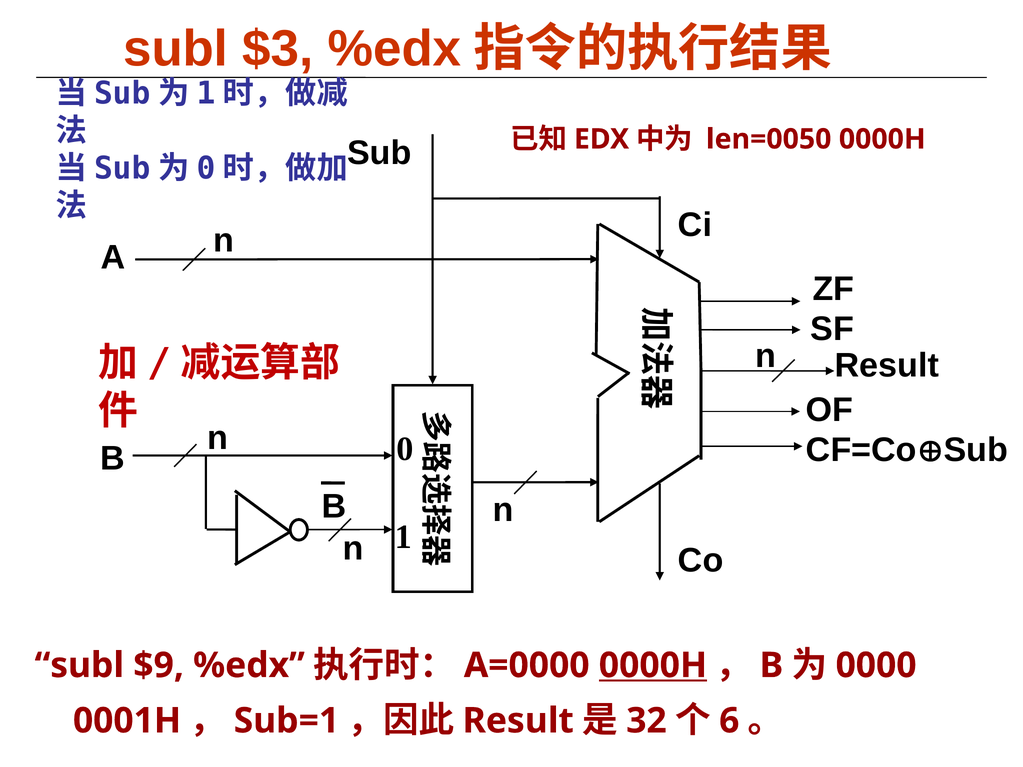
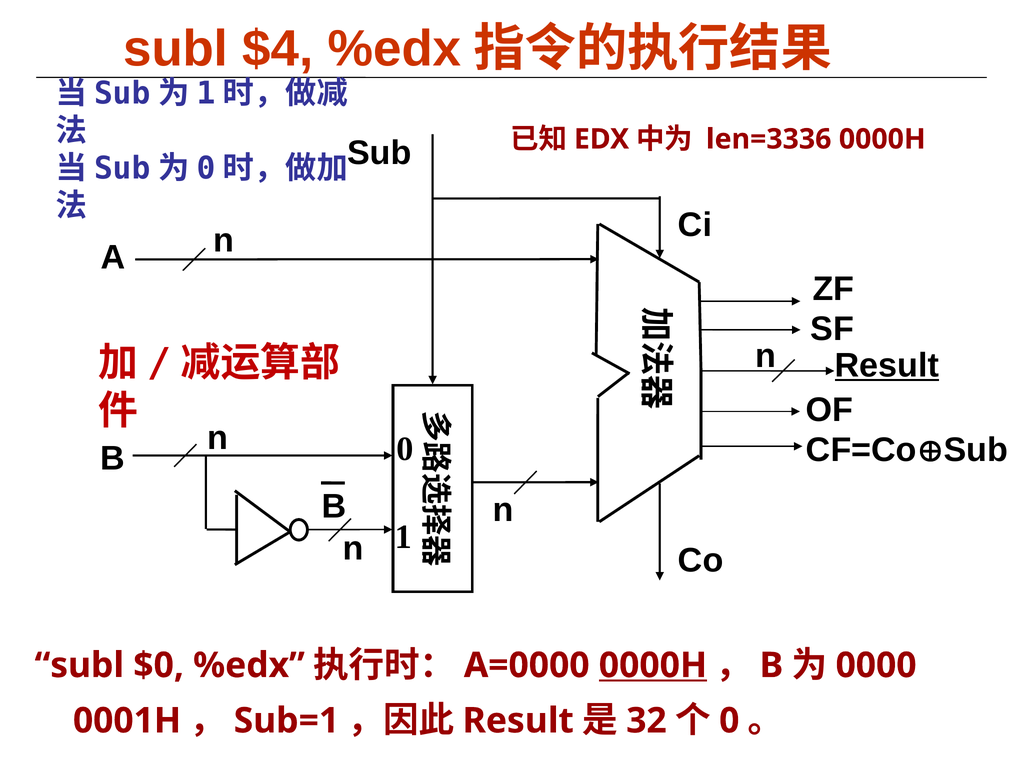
$3: $3 -> $4 (278, 49)
len=0050: len=0050 -> len=3336 (769, 139)
Result underline: none -> present (887, 365)
$9: $9 -> $0 (159, 666)
6: 6 -> 0 (729, 721)
